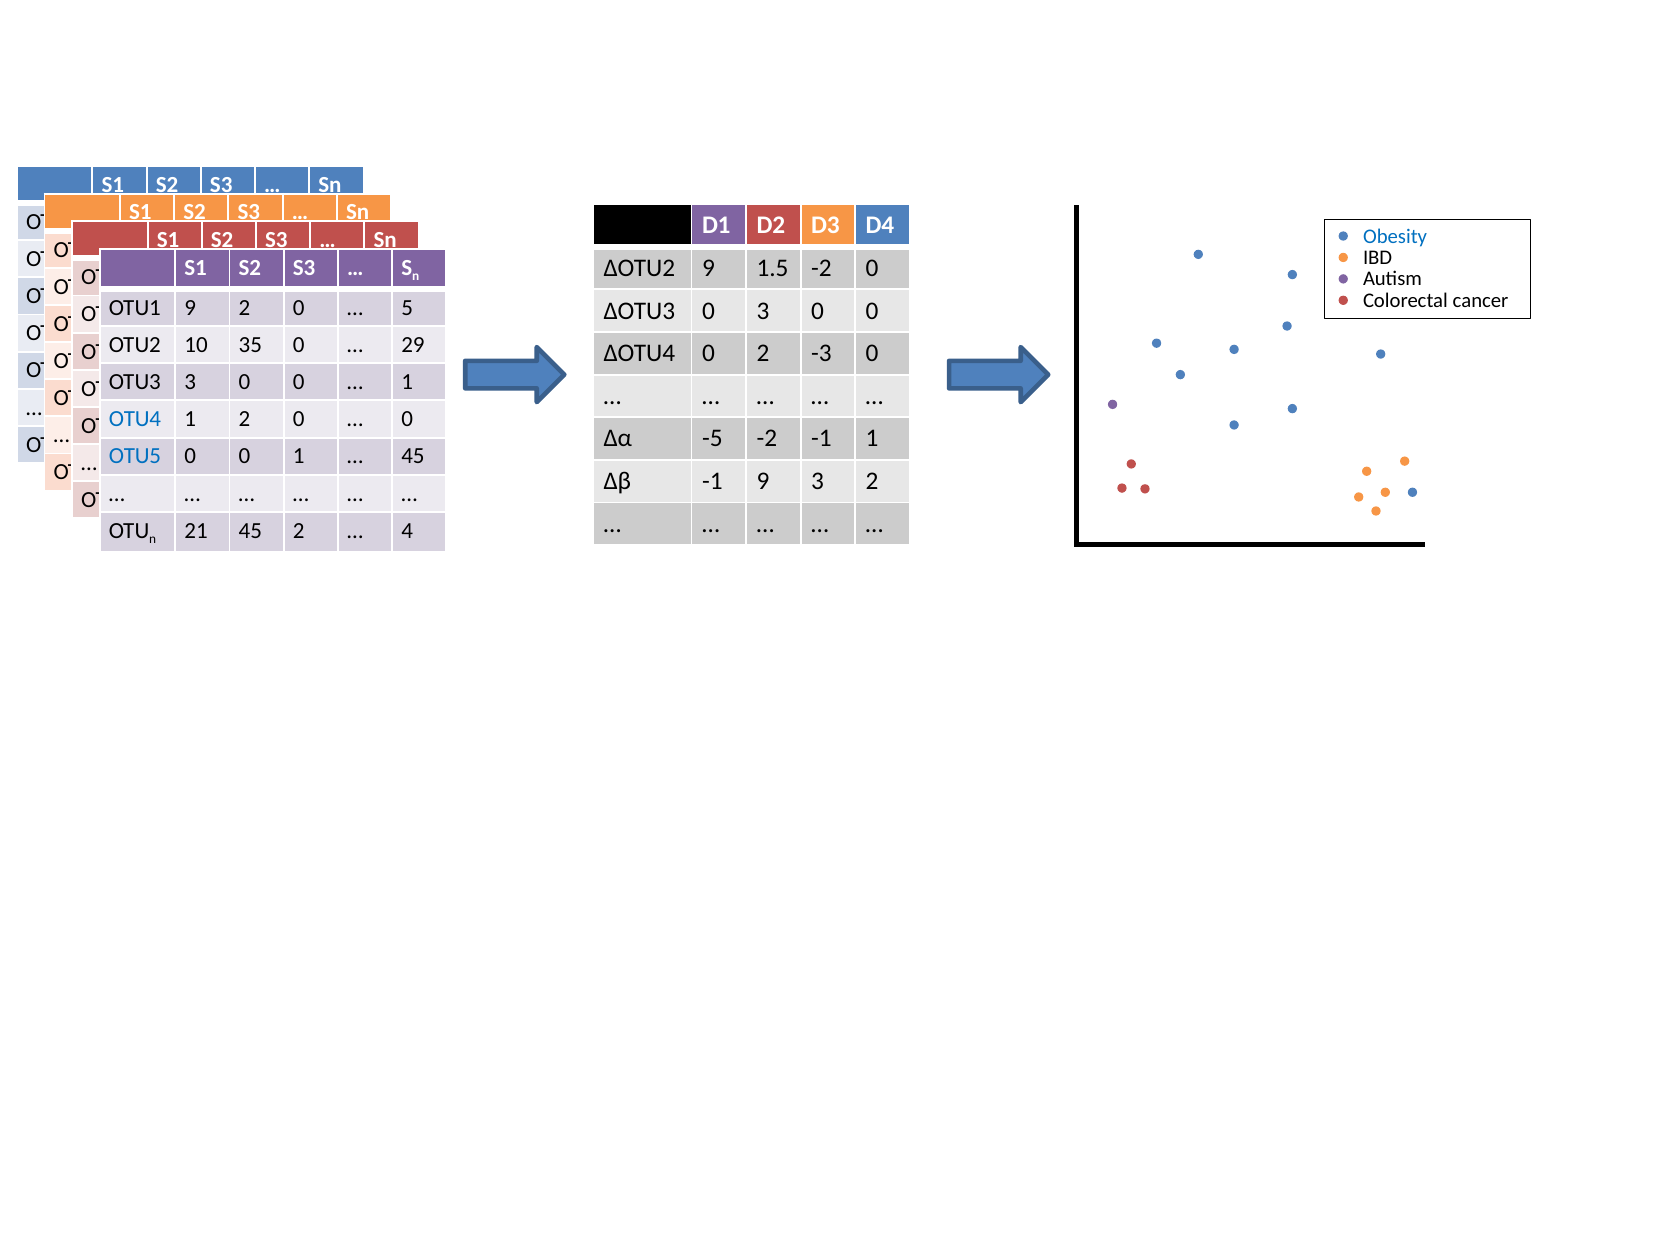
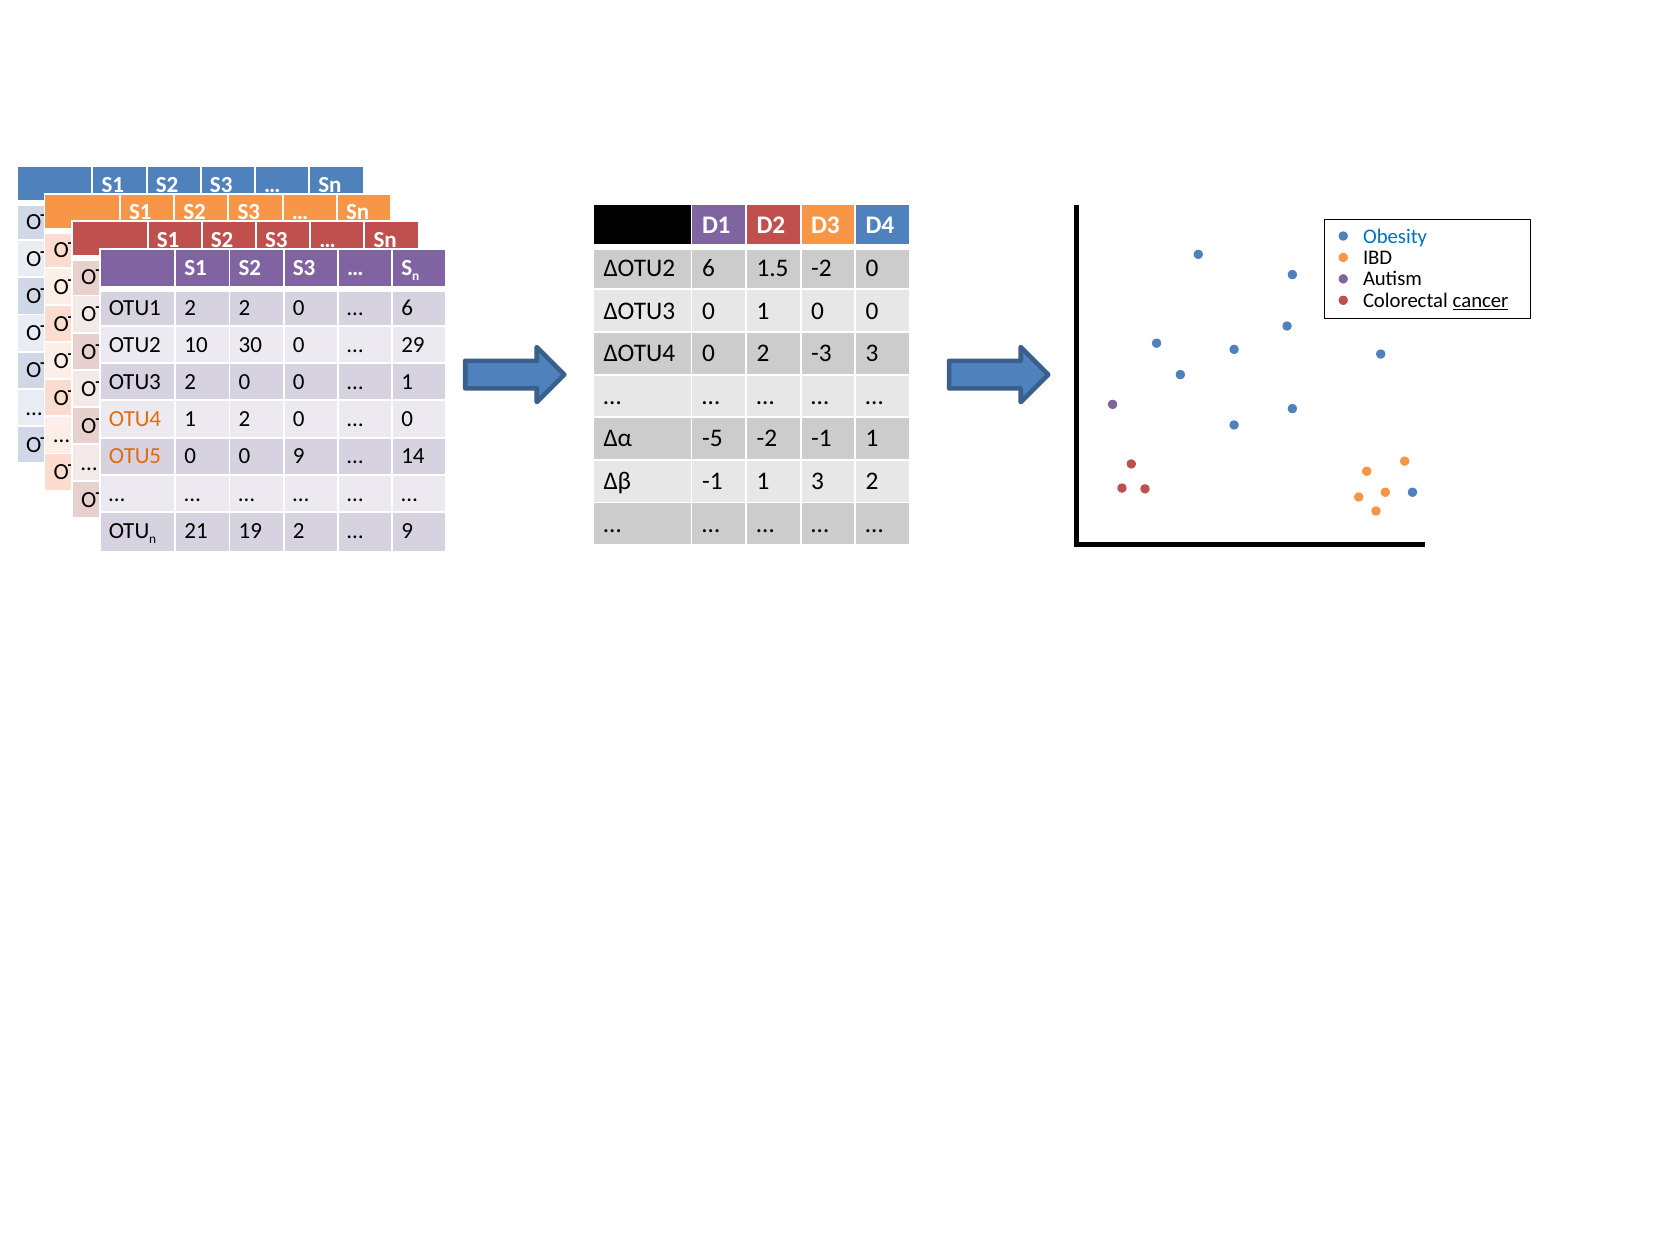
ΔOTU2 9: 9 -> 6 (708, 268)
cancer underline: none -> present (1481, 300)
OTU1 9: 9 -> 2 (190, 308)
5: 5 -> 6 (407, 308)
0 3: 3 -> 1 (763, 311)
35: 35 -> 30 (250, 345)
-3 0: 0 -> 3 (872, 353)
OTU3 3: 3 -> 2 (190, 382)
OTU4 colour: blue -> orange (135, 419)
OTU5 colour: blue -> orange (135, 456)
0 1: 1 -> 9 (299, 456)
45: 45 -> 14 (413, 456)
Δβ -1 9: 9 -> 1 (763, 481)
21 45: 45 -> 19 (250, 530)
4: 4 -> 9 (407, 530)
